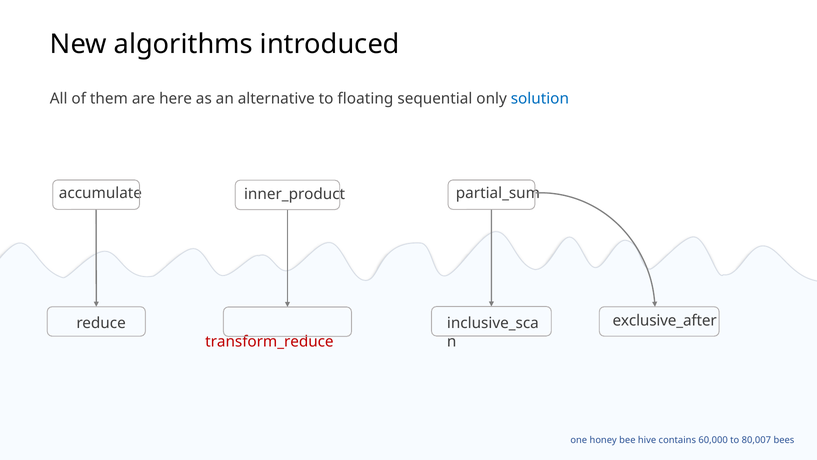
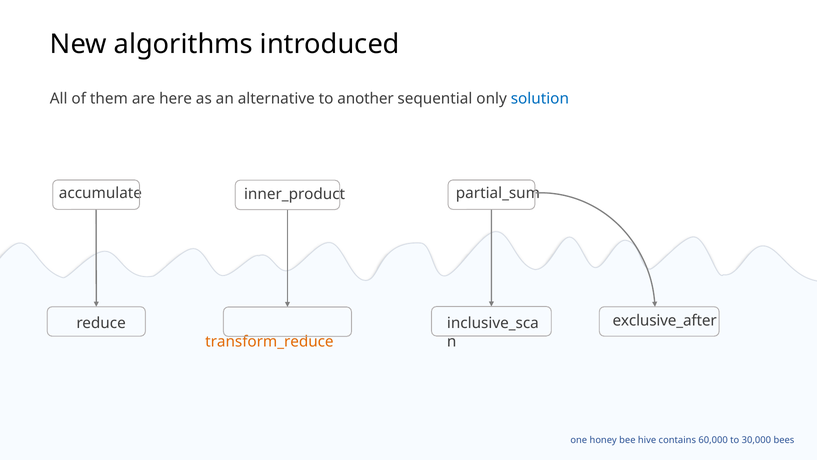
floating: floating -> another (366, 99)
transform_reduce colour: red -> orange (269, 342)
80,007: 80,007 -> 30,000 (756, 440)
